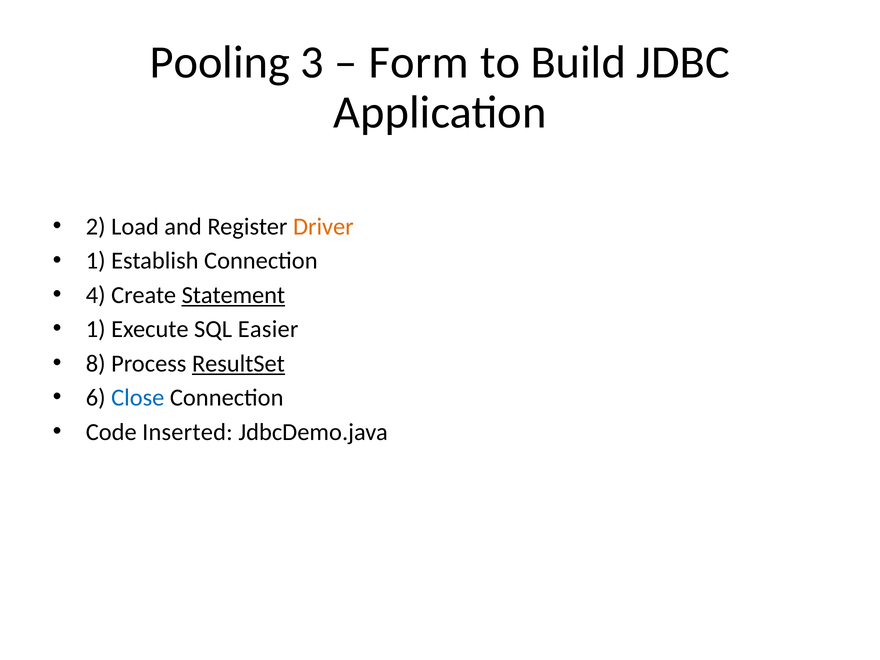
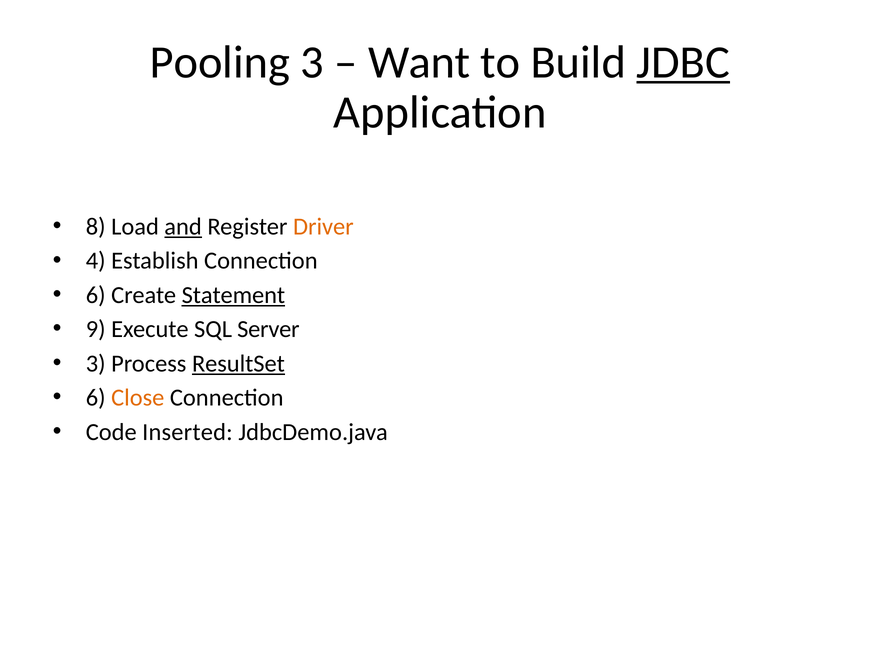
Form: Form -> Want (419, 62)
JDBC underline: none -> present (683, 62)
2: 2 -> 8 (96, 227)
and underline: none -> present (183, 227)
1: 1 -> 4 (96, 261)
4: 4 -> 6 (96, 295)
1: 1 -> 9 (96, 329)
Easier: Easier -> Server (268, 329)
8: 8 -> 3 (96, 364)
Close colour: blue -> orange (138, 398)
